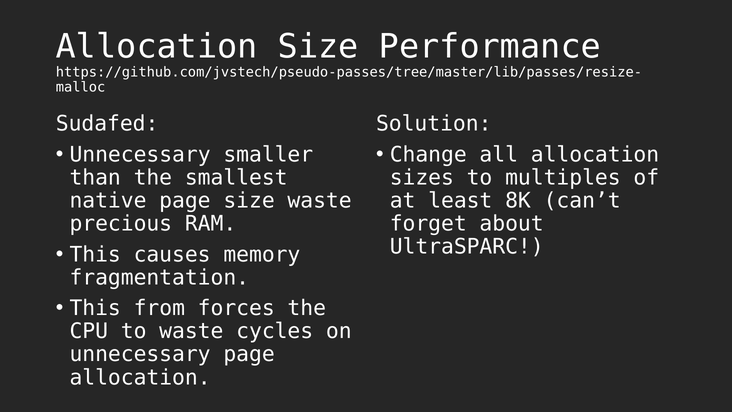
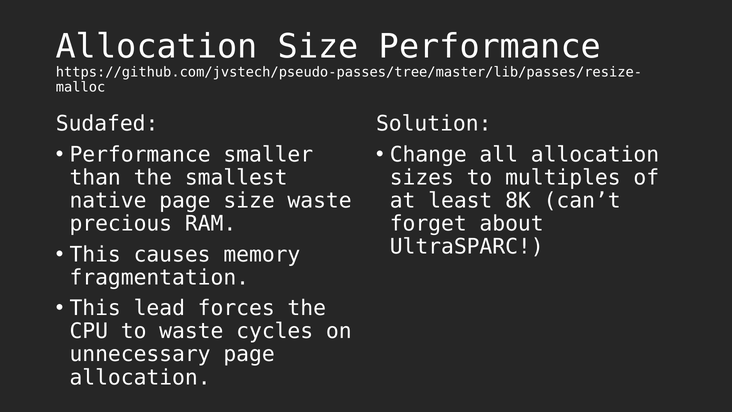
Unnecessary: Unnecessary -> Performance (140, 154)
from: from -> lead (159, 308)
